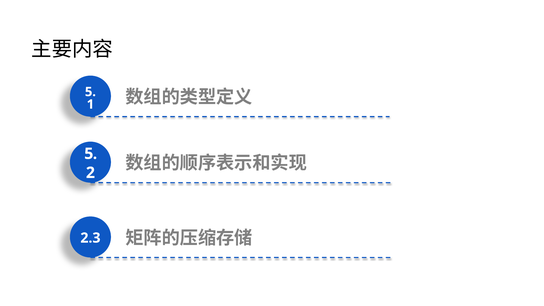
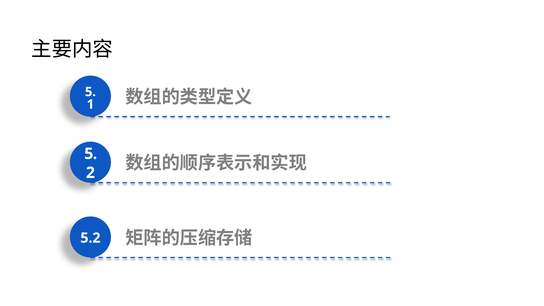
2.3: 2.3 -> 5.2 (90, 238)
